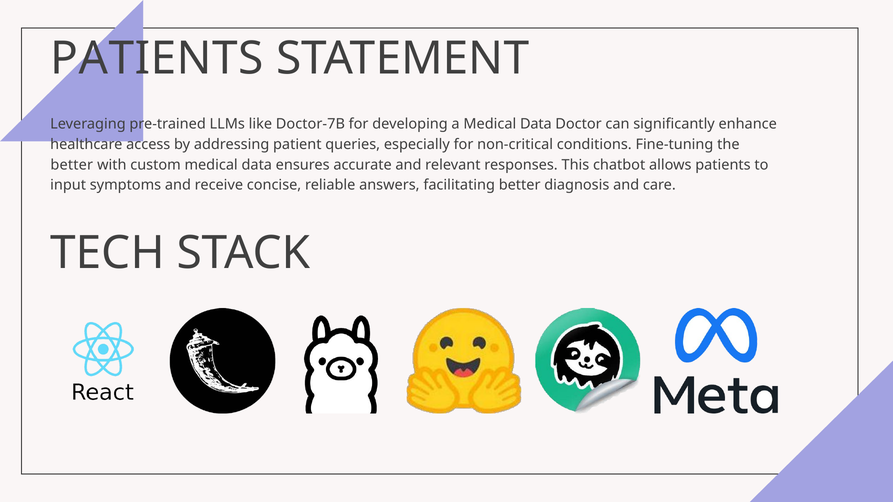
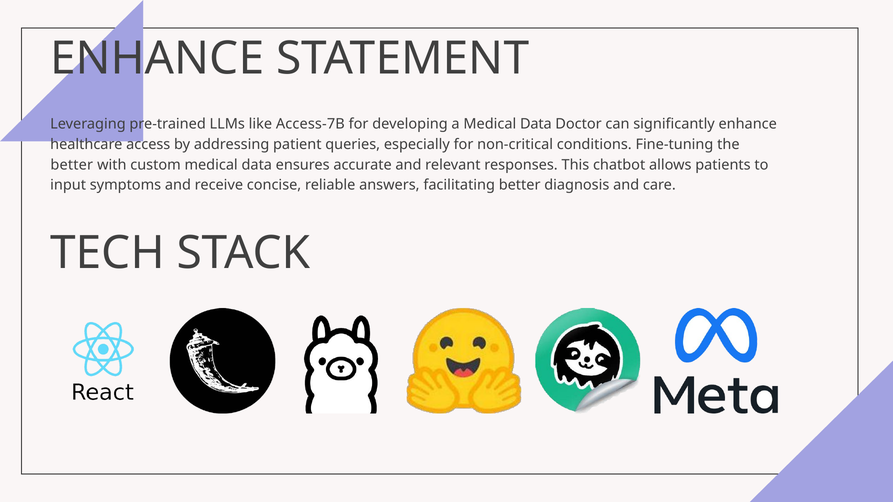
PATIENTS: PATIENTS -> ENHANCE (157, 59)
Doctor-7B: Doctor-7B -> Access-7B (310, 124)
